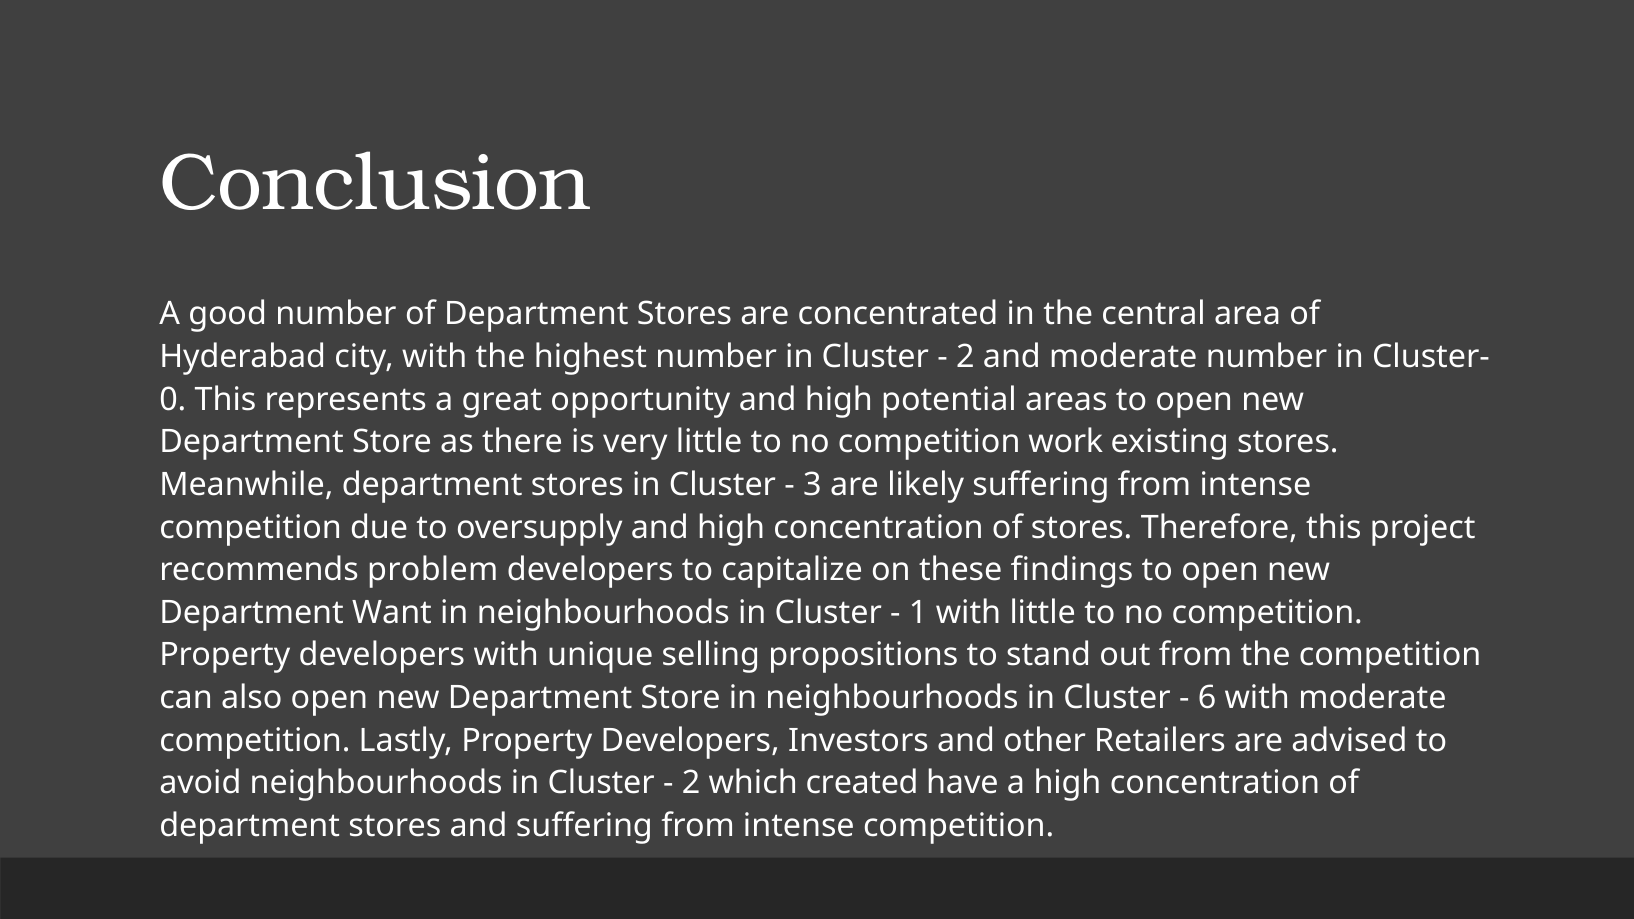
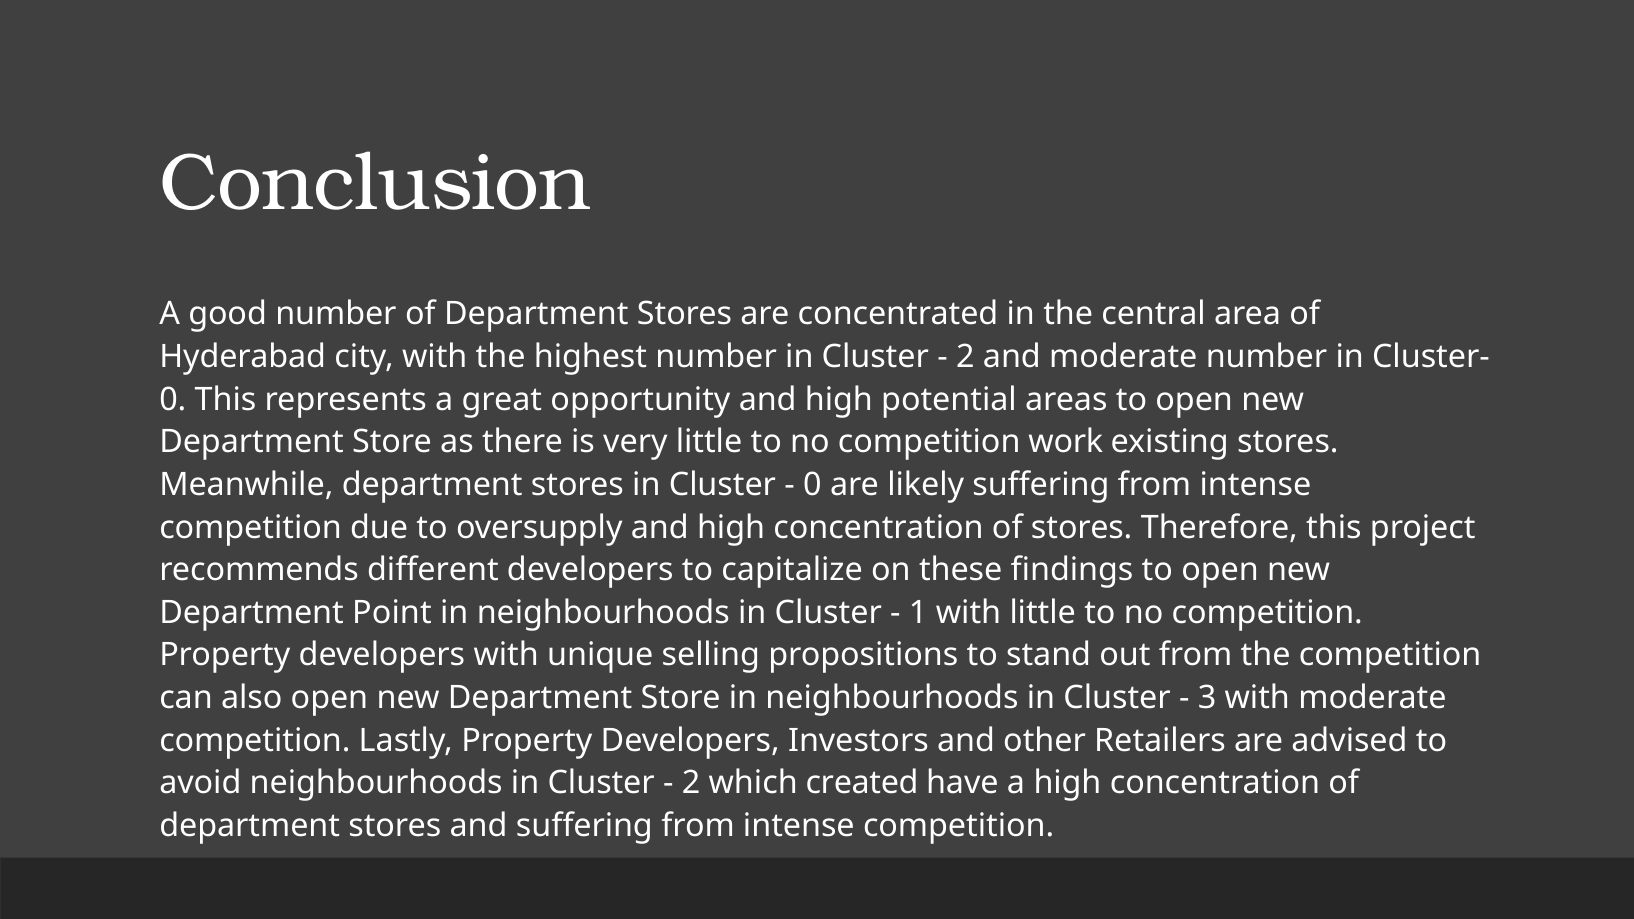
3: 3 -> 0 (812, 485)
problem: problem -> different (433, 570)
Want: Want -> Point (392, 613)
6: 6 -> 3 (1207, 698)
